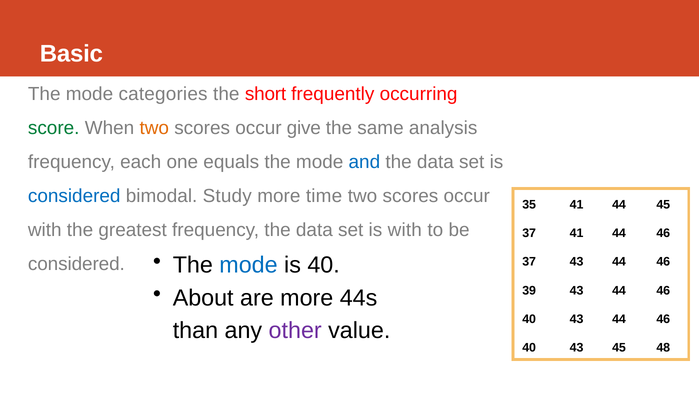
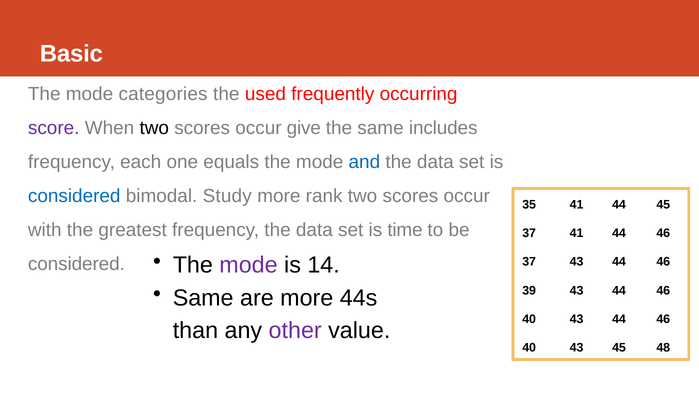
short: short -> used (265, 94)
score colour: green -> purple (54, 128)
two colour: orange -> black (154, 128)
analysis: analysis -> includes (443, 128)
time: time -> rank (324, 196)
is with: with -> time (405, 230)
mode colour: blue -> purple (248, 265)
is 40: 40 -> 14 (324, 265)
About: About -> Same (203, 298)
